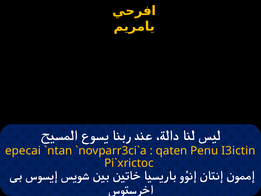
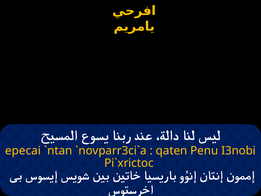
I3ictin: I3ictin -> I3nobi (239, 150)
